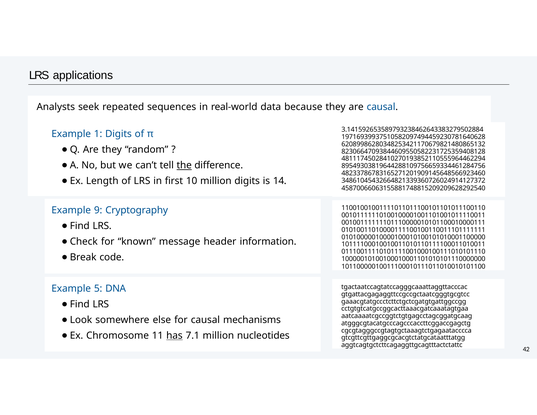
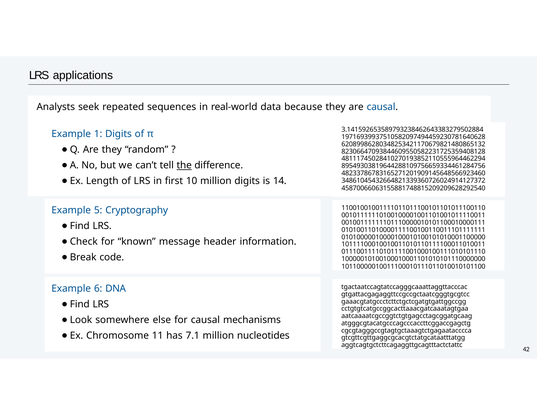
9: 9 -> 5 (98, 210)
5: 5 -> 6 (98, 289)
has underline: present -> none (174, 336)
